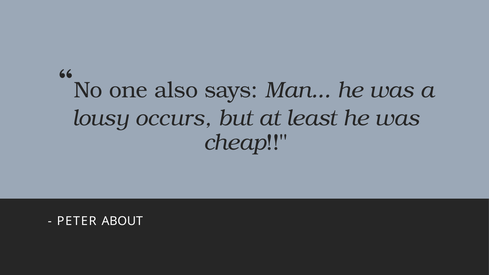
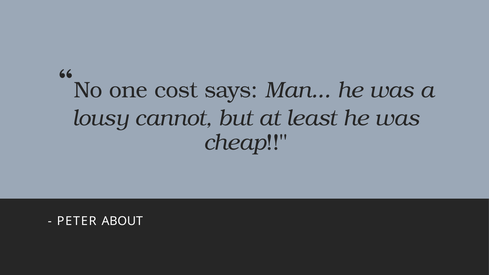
also: also -> cost (176, 90)
occurs: occurs -> cannot (174, 118)
